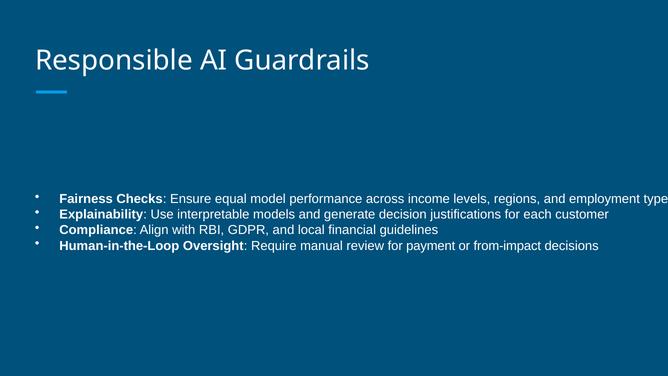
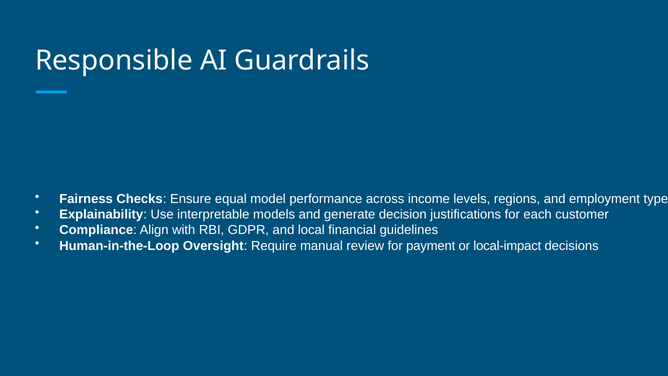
from-impact: from-impact -> local-impact (507, 246)
